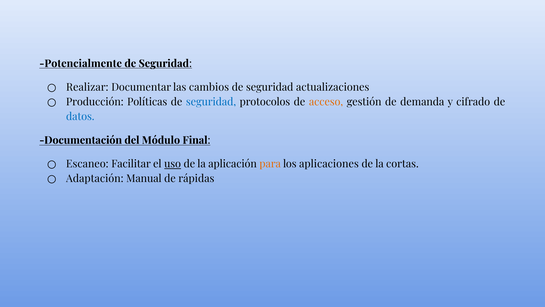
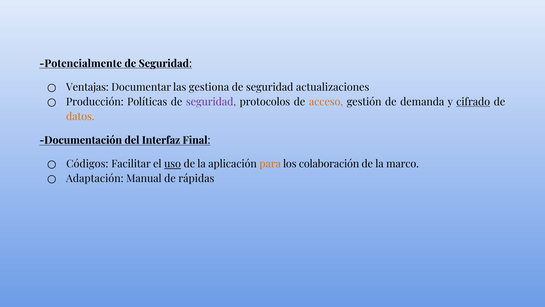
Realizar: Realizar -> Ventajas (87, 87)
cambios: cambios -> gestiona (209, 87)
seguridad colour: blue -> purple (211, 102)
cifrado underline: none -> present (473, 102)
datos colour: blue -> orange (80, 116)
Módulo: Módulo -> Interfaz (161, 140)
Escaneo: Escaneo -> Códigos (87, 164)
aplicaciones: aplicaciones -> colaboración (329, 164)
cortas: cortas -> marco (402, 164)
